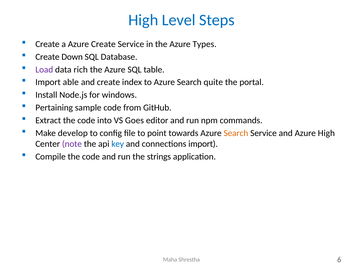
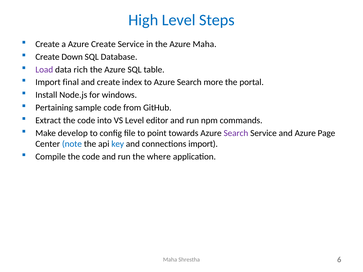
Azure Types: Types -> Maha (205, 44)
able: able -> final (71, 82)
quite: quite -> more (213, 82)
VS Goes: Goes -> Level (135, 120)
Search colour: orange -> purple (236, 133)
Azure High: High -> Page (326, 133)
note colour: purple -> blue (72, 144)
strings: strings -> where (159, 157)
